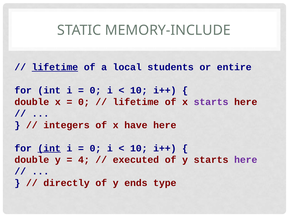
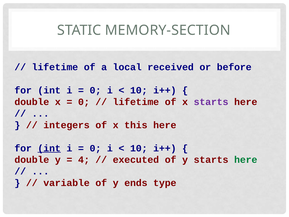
MEMORY-INCLUDE: MEMORY-INCLUDE -> MEMORY-SECTION (168, 30)
lifetime underline: present -> none (55, 67)
students: students -> received (171, 67)
entire: entire -> before (234, 67)
have: have -> this (136, 125)
here colour: purple -> green (246, 160)
directly: directly -> variable (67, 183)
